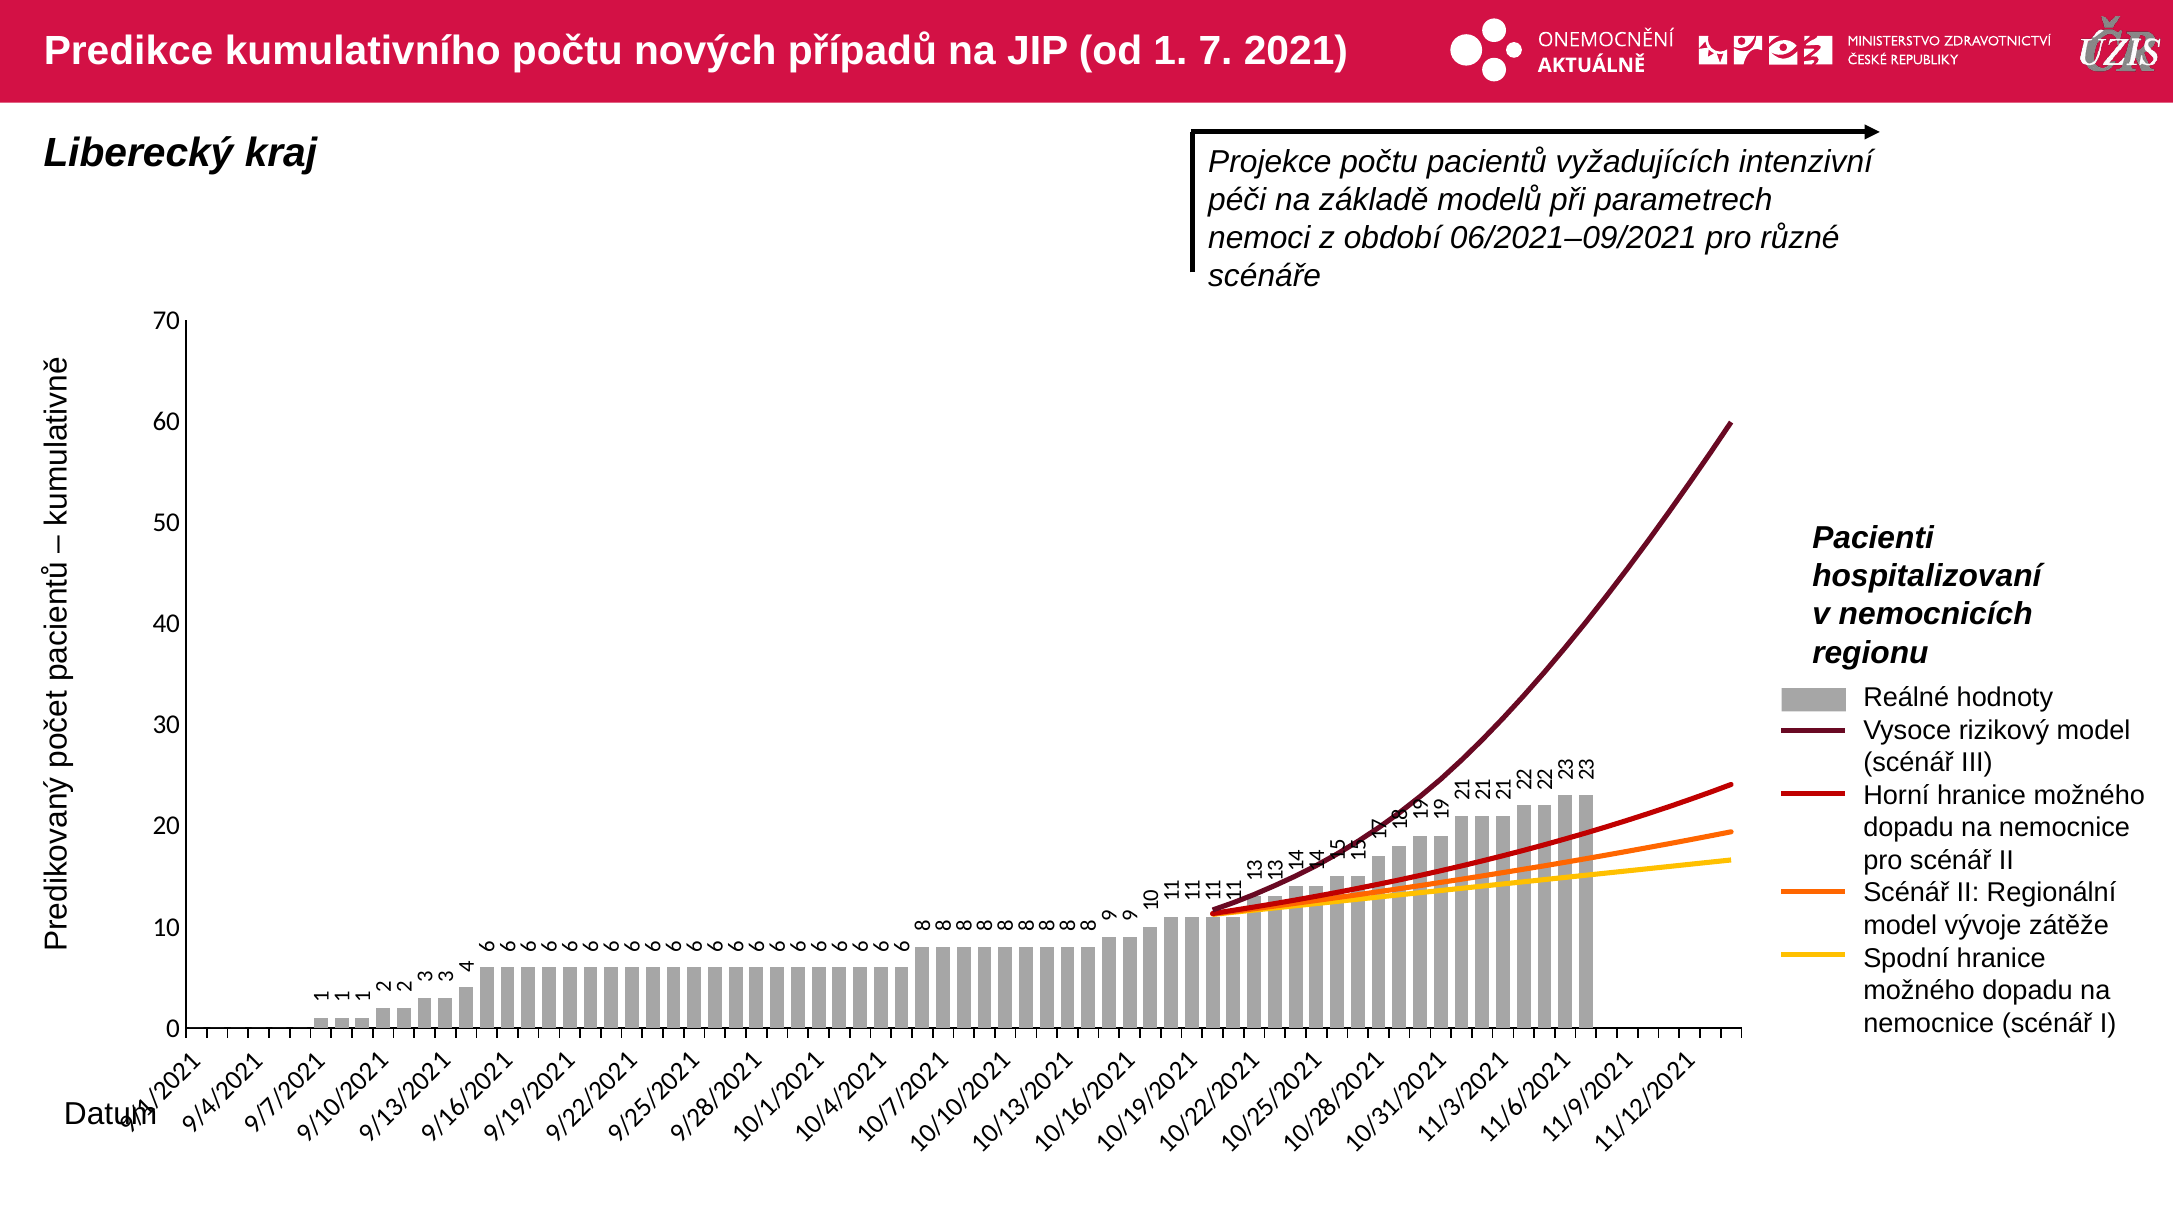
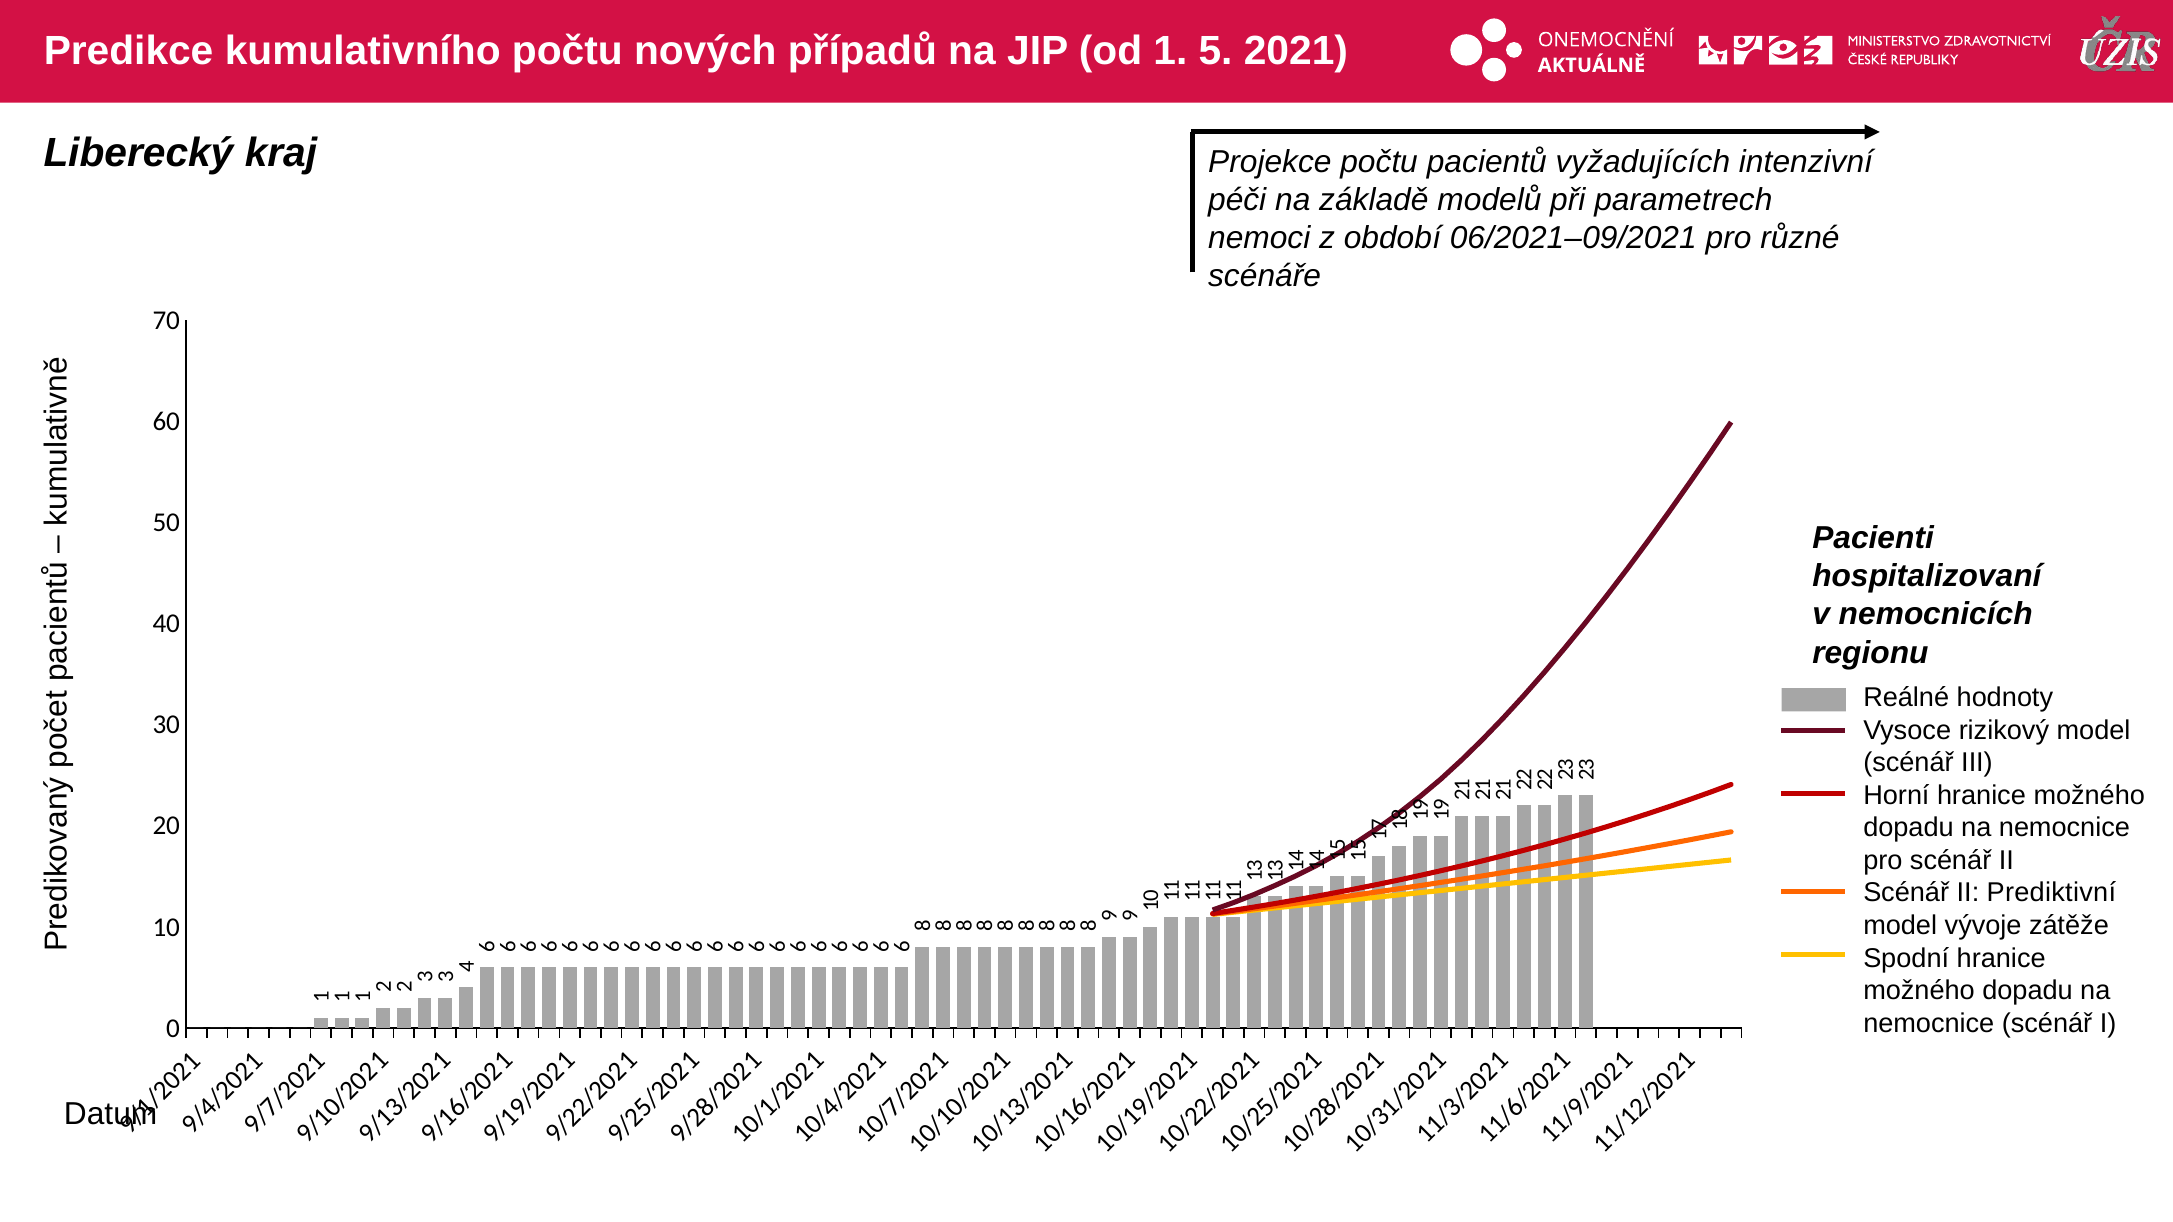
od 1 7: 7 -> 5 (1216, 51)
Regionální: Regionální -> Prediktivní (2051, 893)
